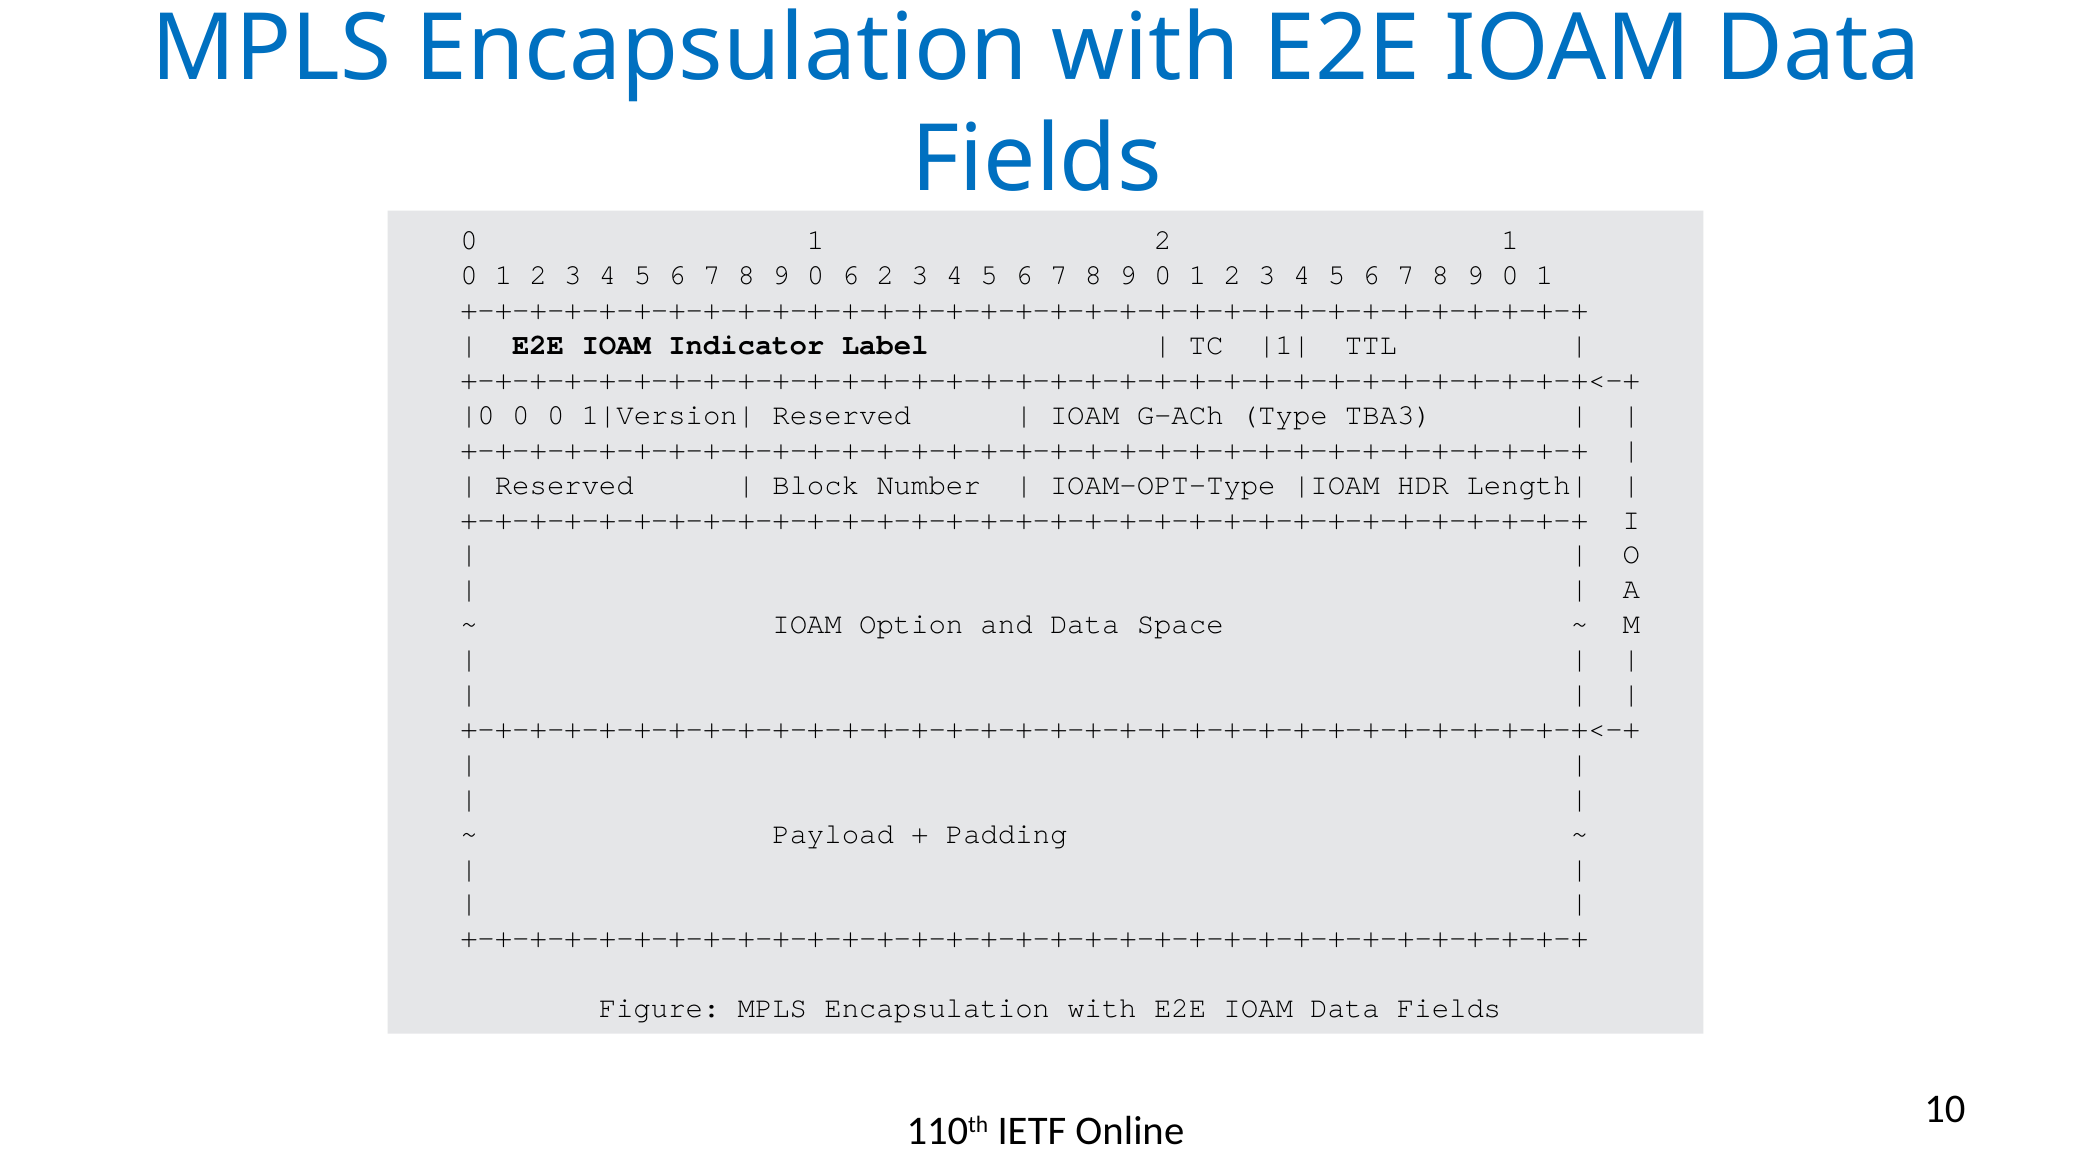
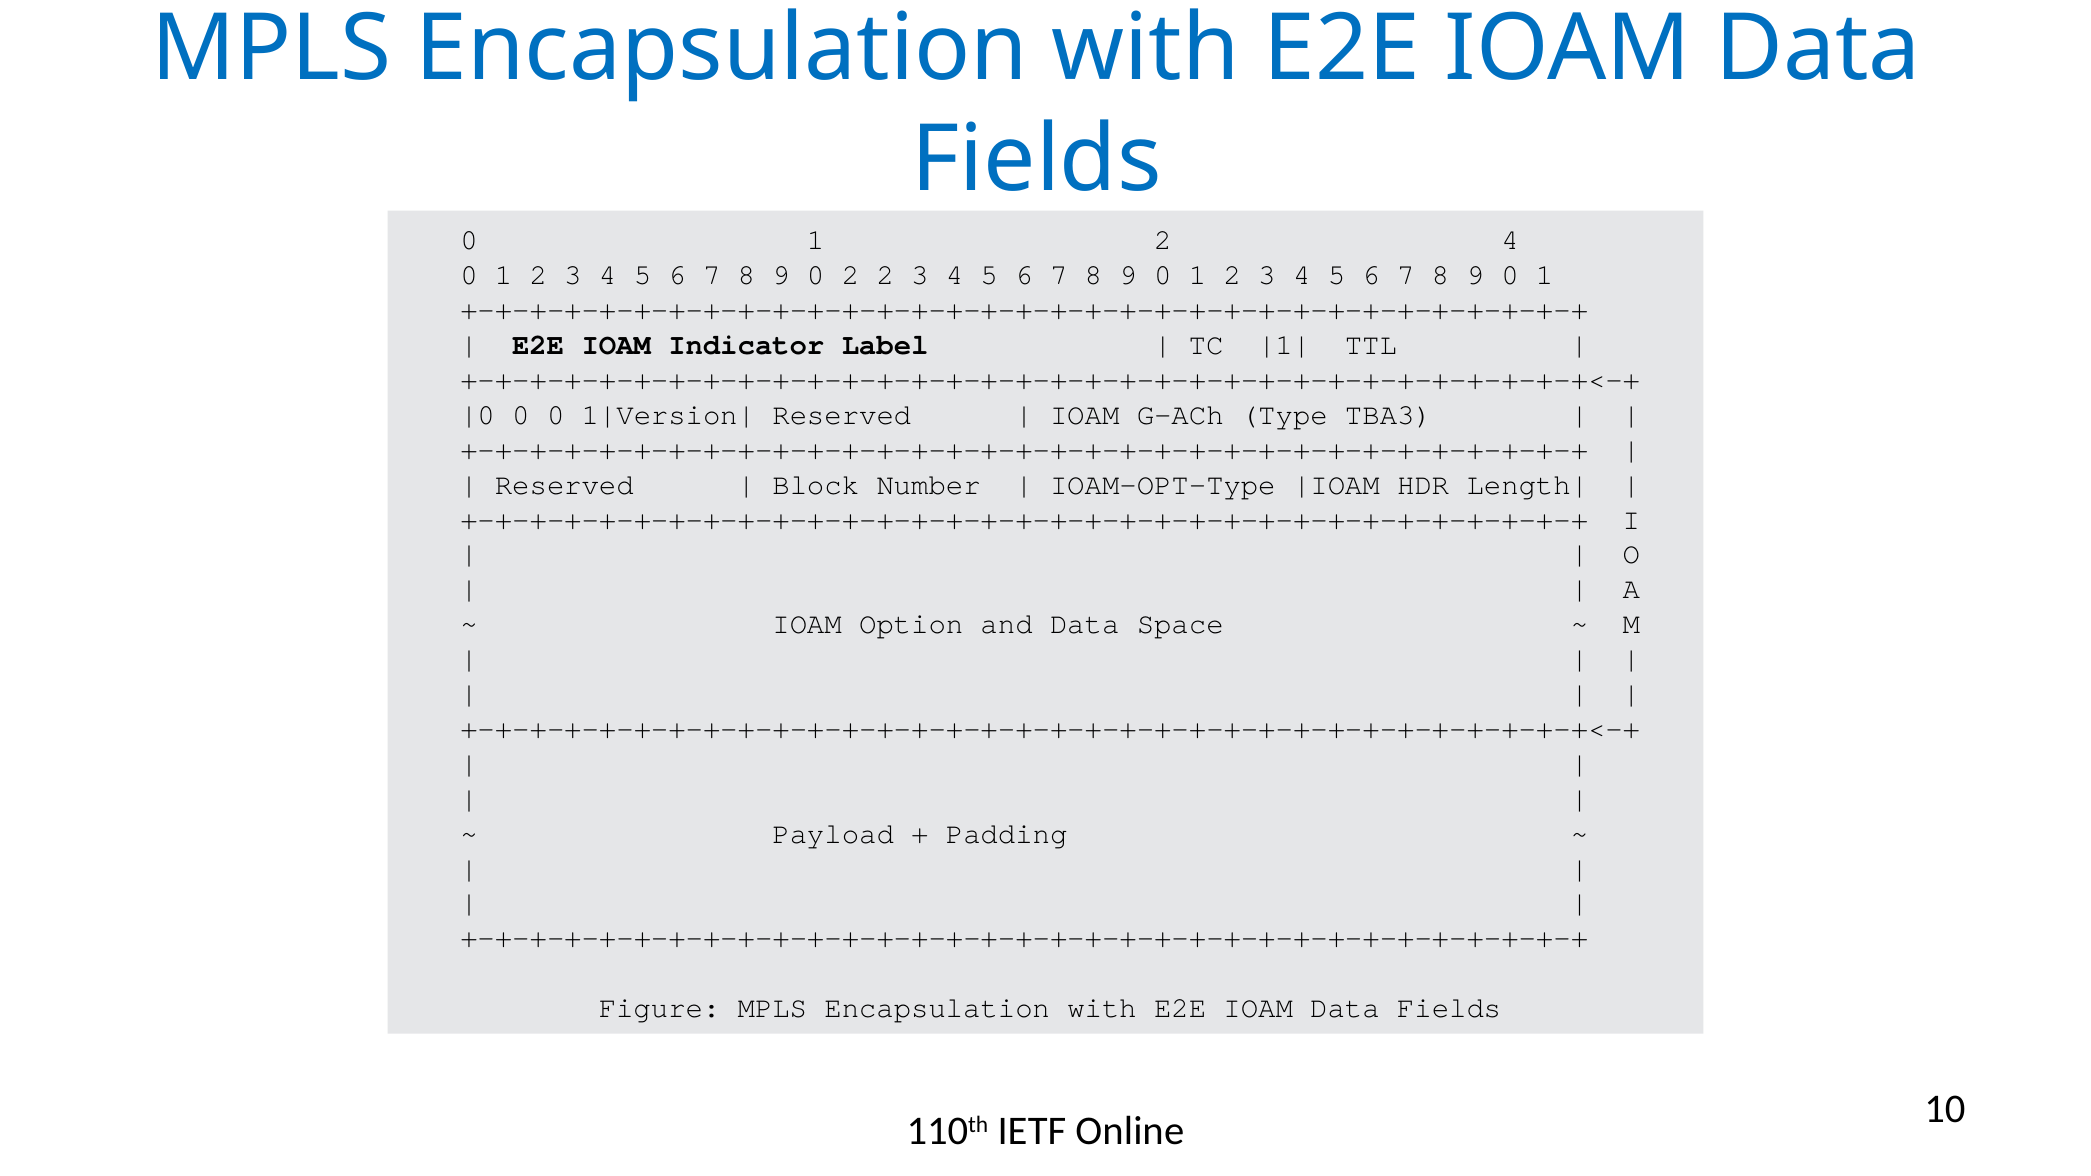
2 1: 1 -> 4 (1510, 240)
0 6: 6 -> 2 (851, 275)
